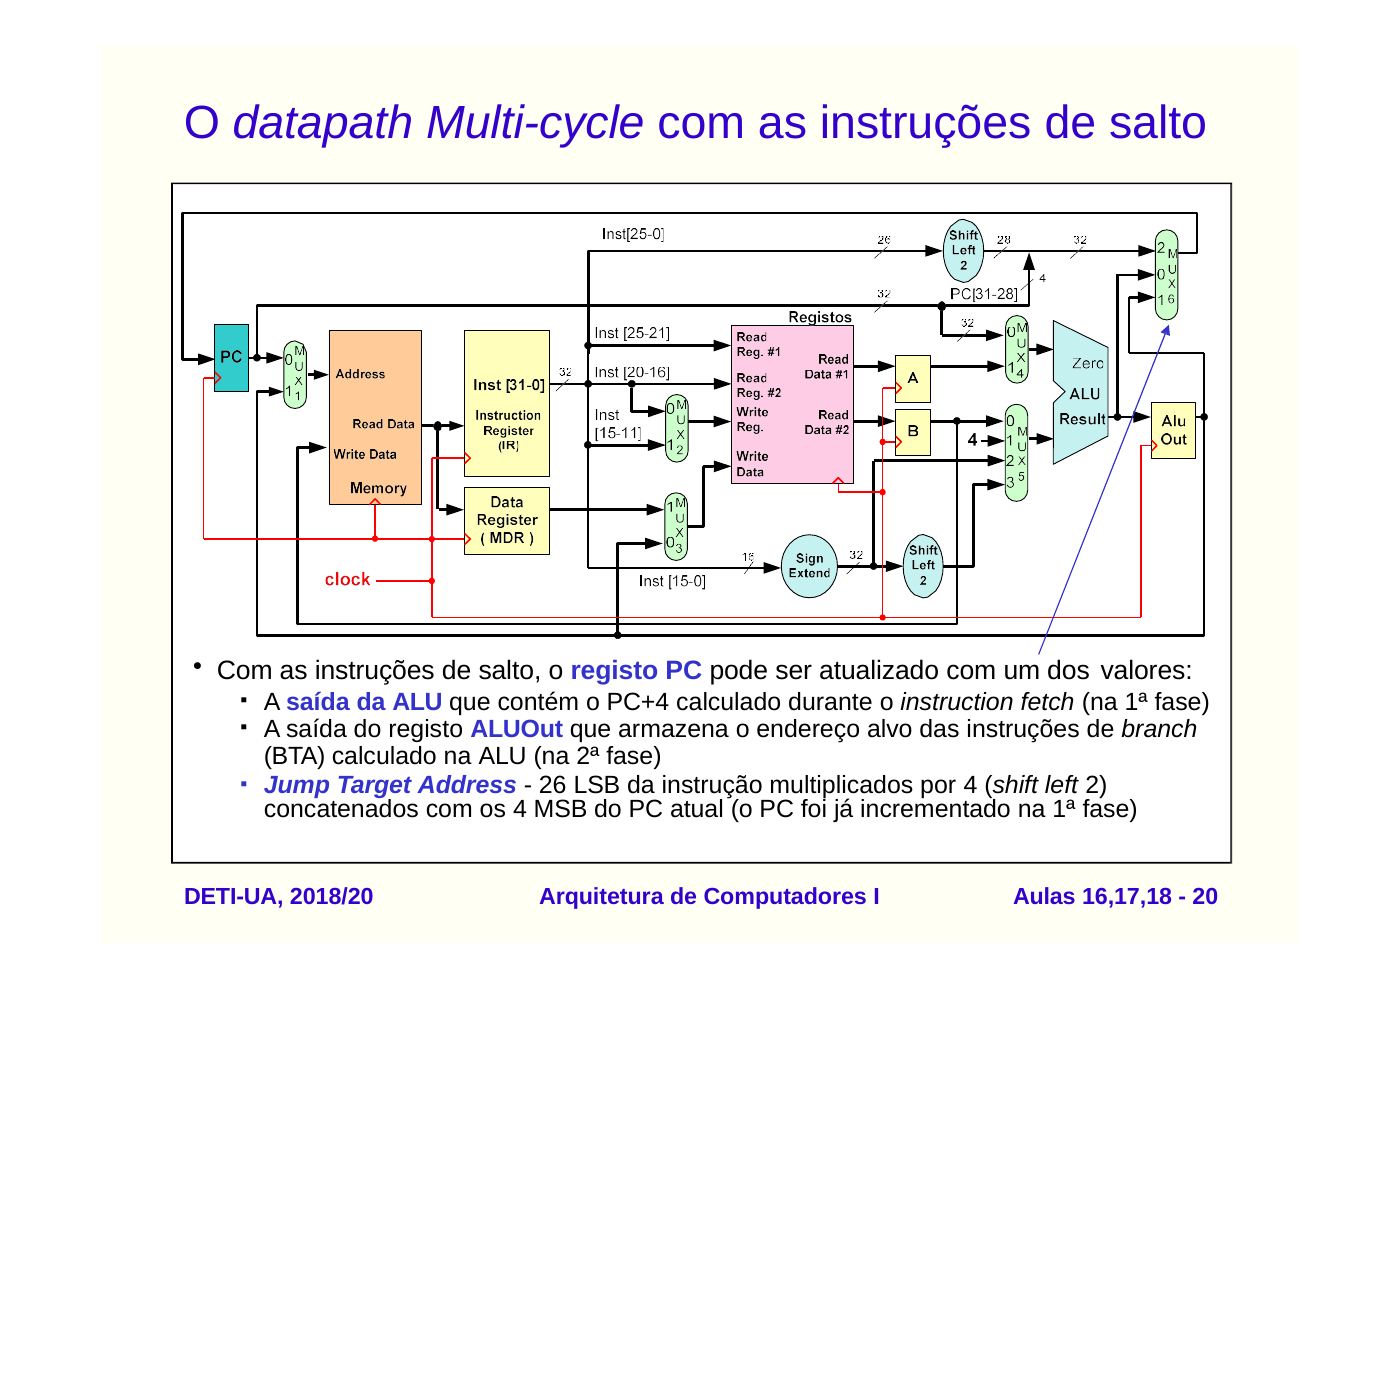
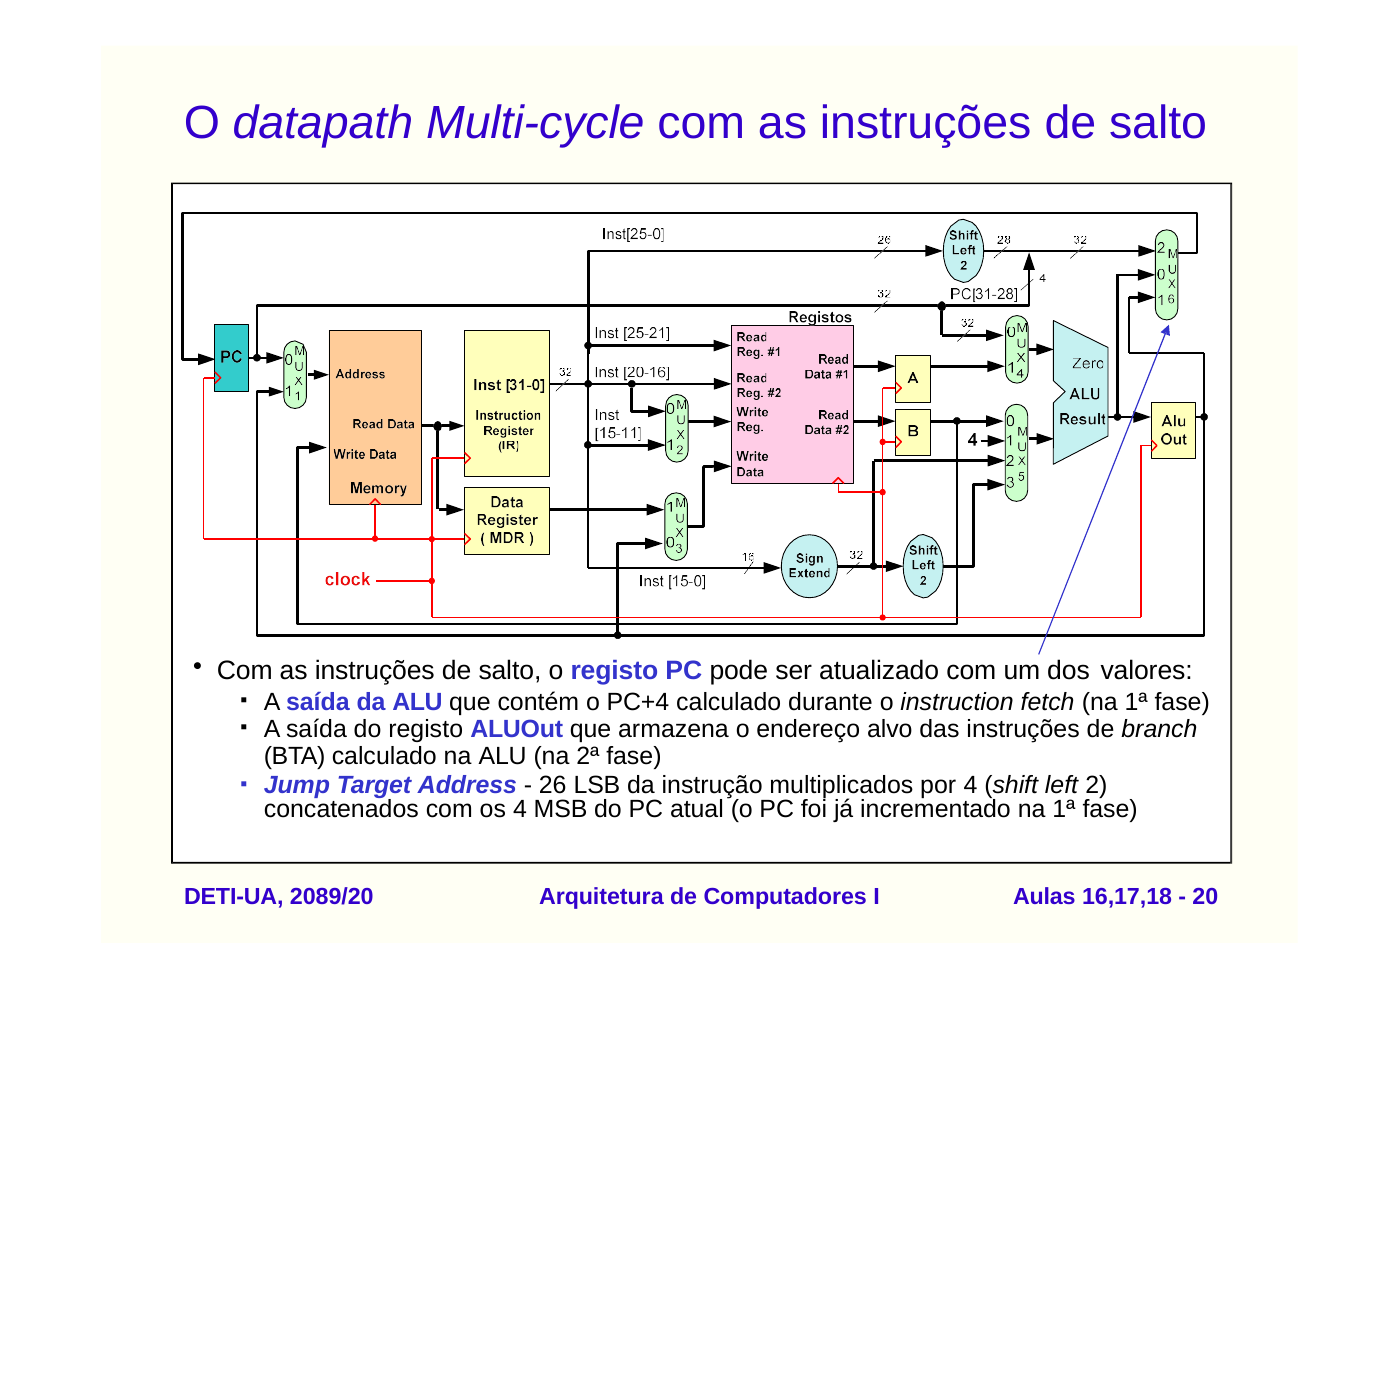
2018/20: 2018/20 -> 2089/20 (332, 897)
